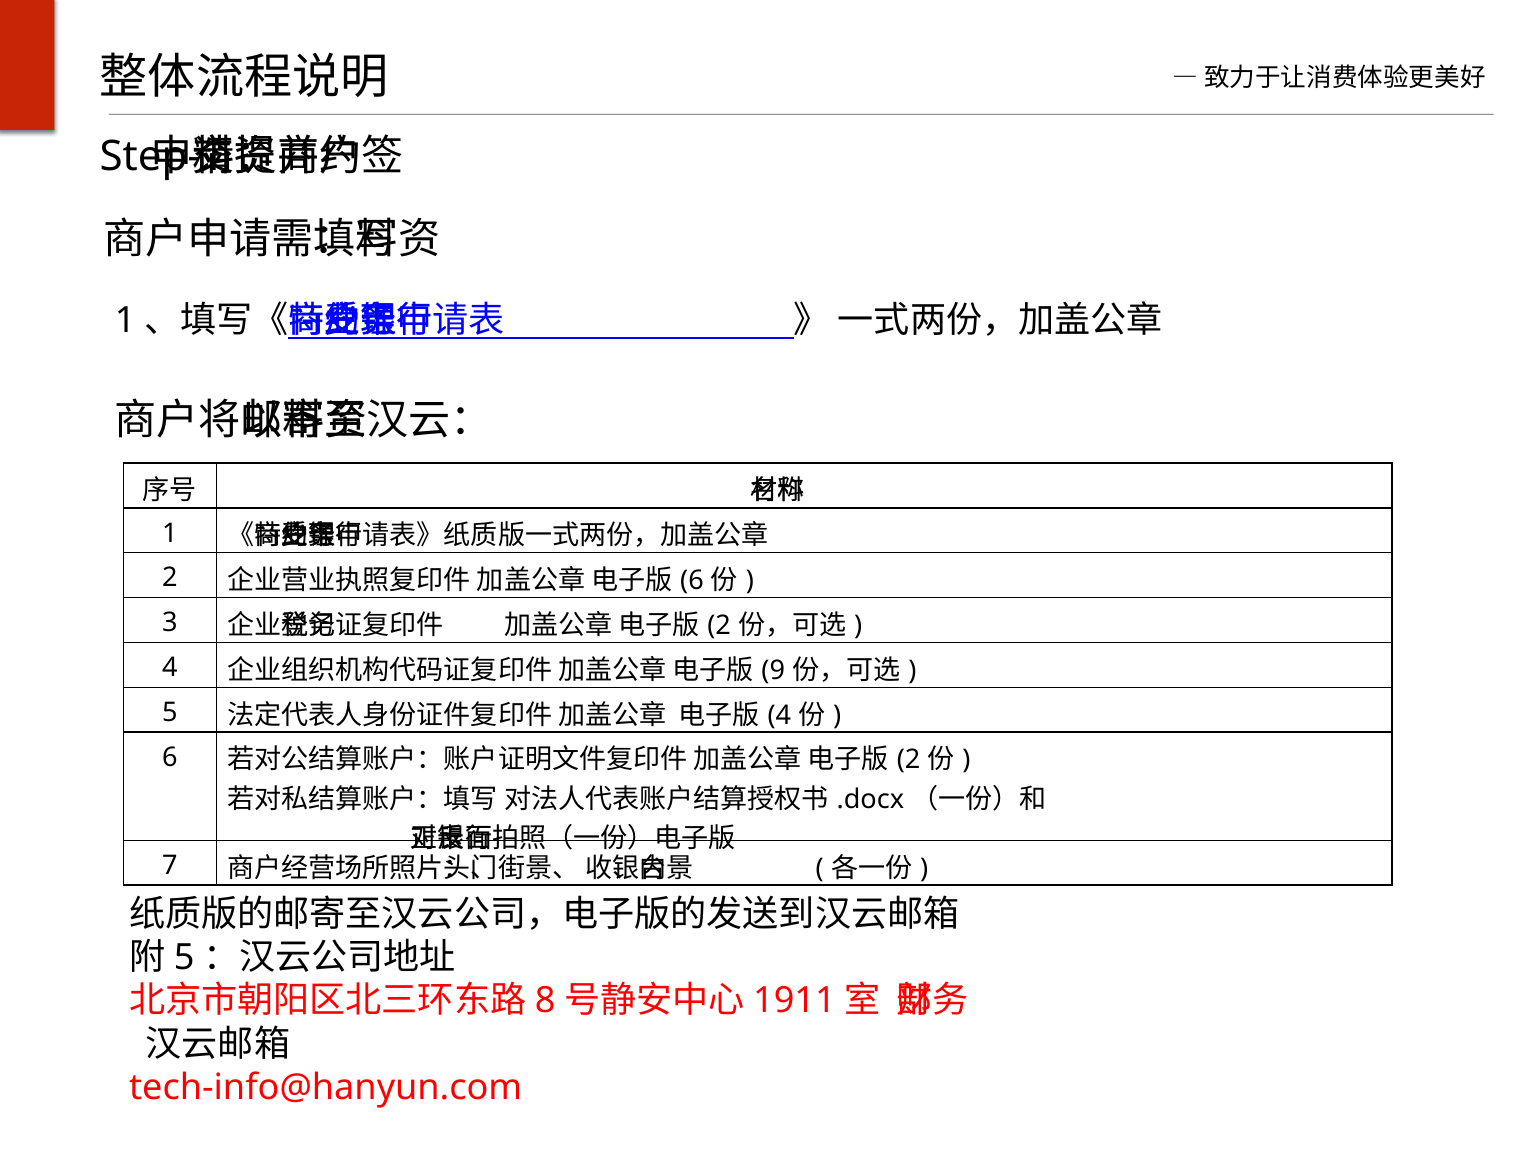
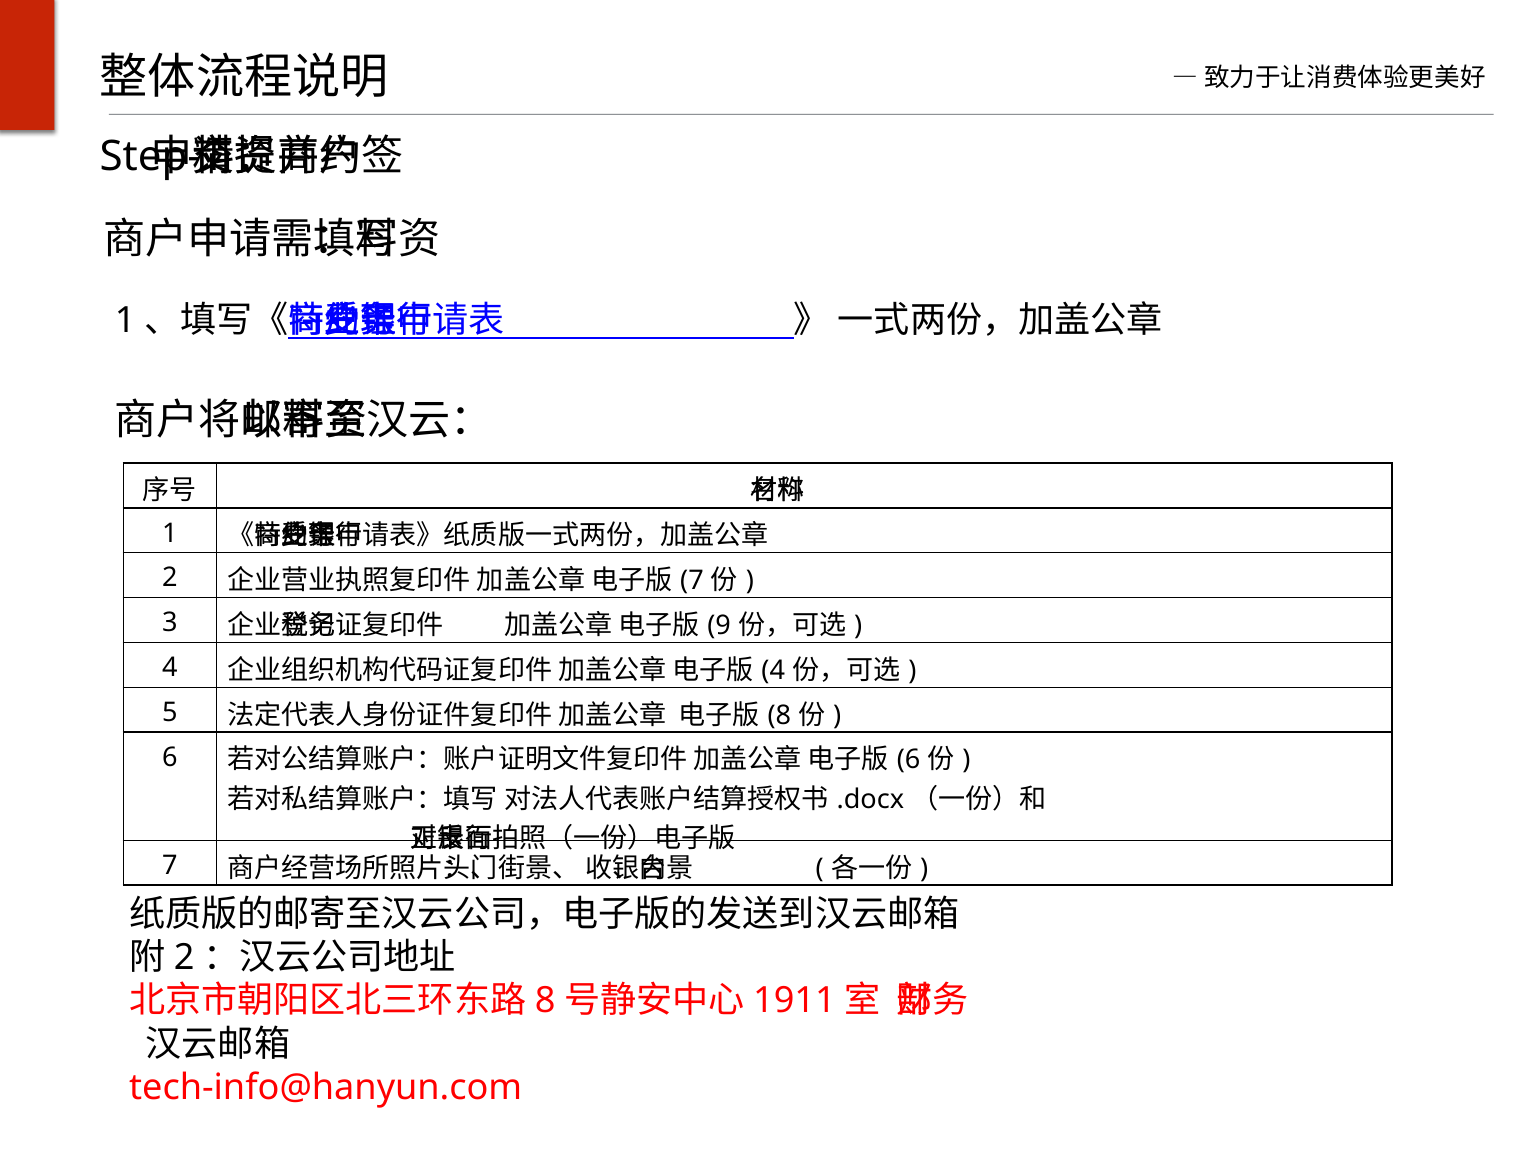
6: 6 -> 7 (692, 581)
2: 2 -> 9 (719, 625)
9: 9 -> 4 (773, 670)
4: 4 -> 8 (779, 715)
2: 2 -> 6 (909, 760)
5: 5 -> 2 (184, 958)
